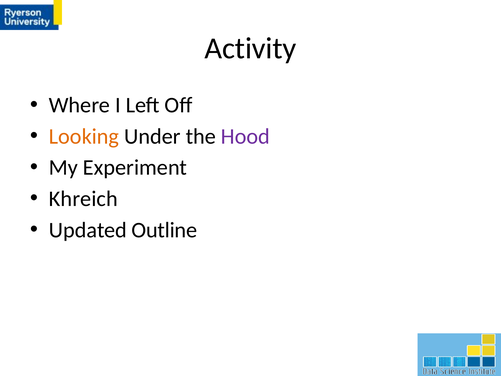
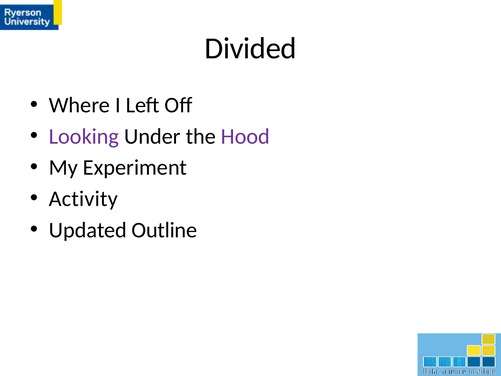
Activity: Activity -> Divided (251, 48)
Looking colour: orange -> purple (84, 136)
Khreich: Khreich -> Activity (83, 199)
